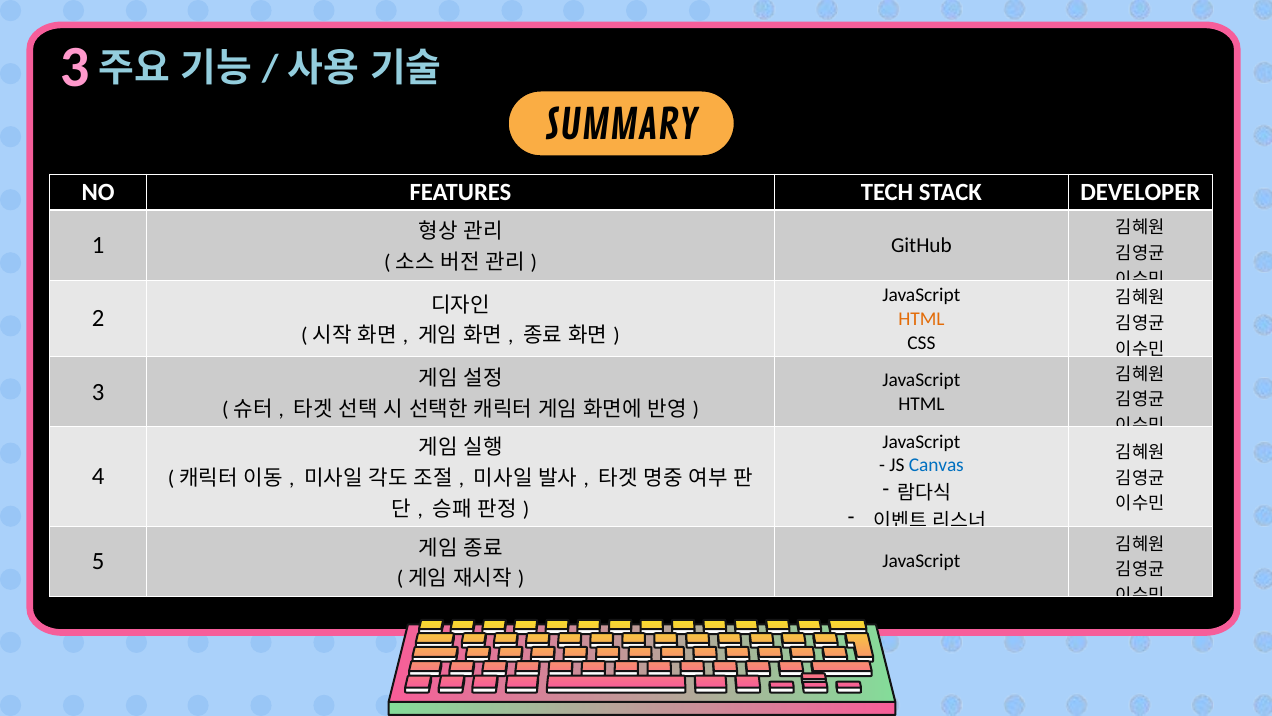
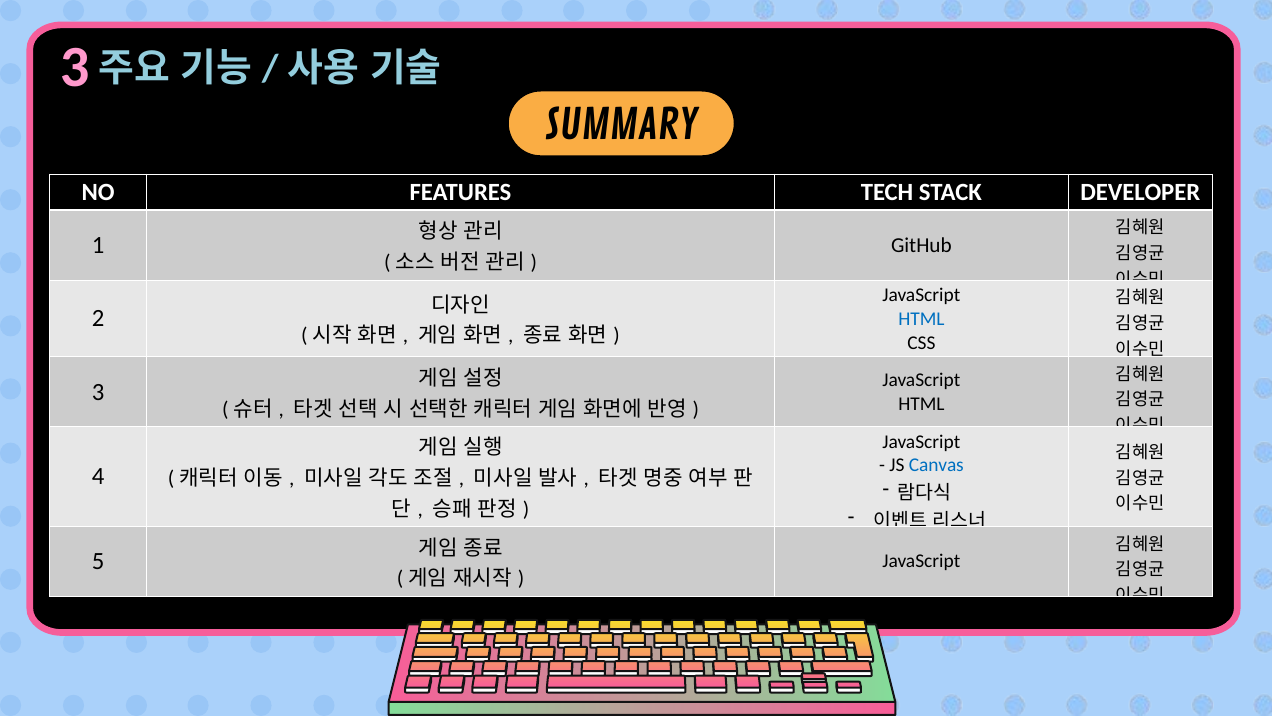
HTML colour: orange -> blue (921, 319)
